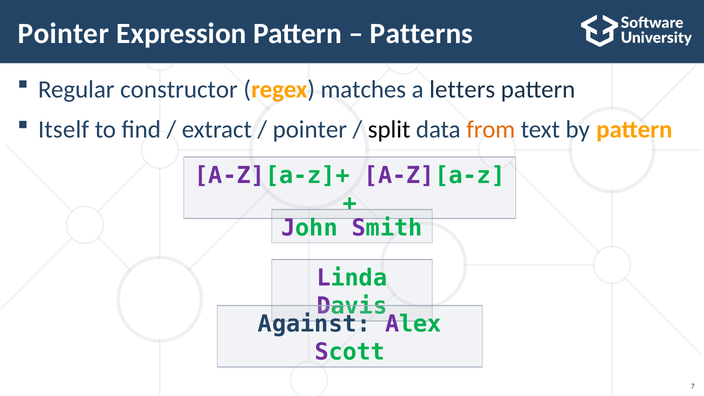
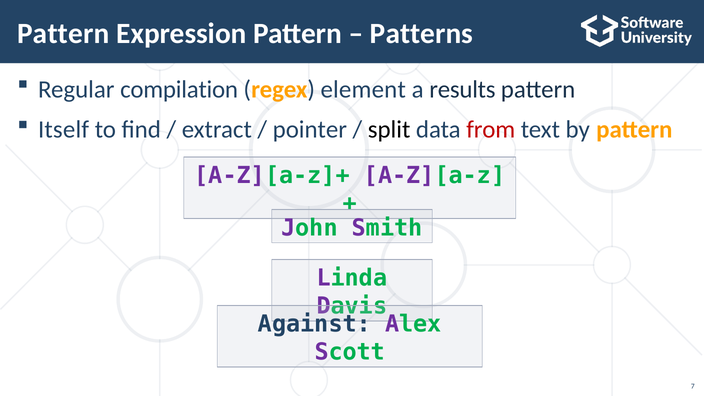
Pointer: Pointer -> Pattern (63, 33)
constructor: constructor -> compilation (179, 89)
matches: matches -> element (363, 89)
letters: letters -> results (462, 89)
from colour: orange -> red (491, 130)
